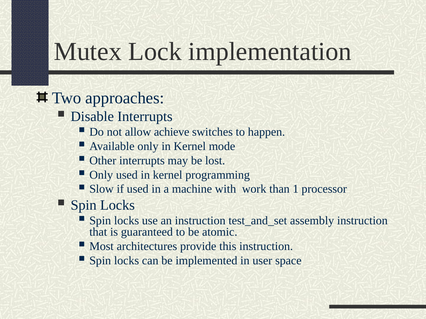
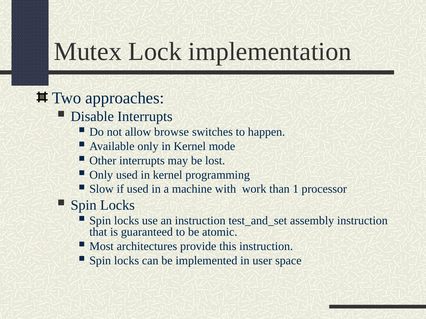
achieve: achieve -> browse (172, 132)
